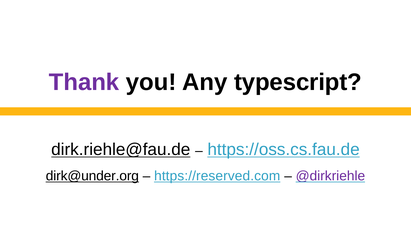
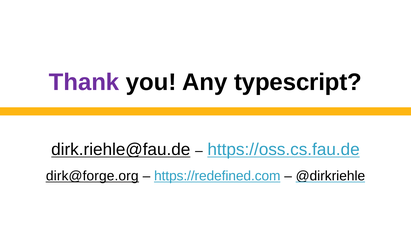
dirk@under.org: dirk@under.org -> dirk@forge.org (92, 176)
https://reserved.com: https://reserved.com -> https://redefined.com (217, 176)
@dirkriehle colour: purple -> black (330, 176)
